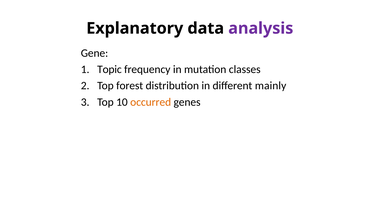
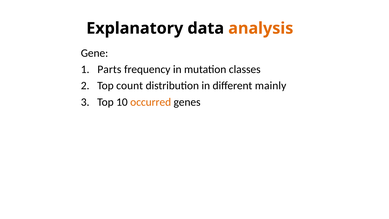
analysis colour: purple -> orange (261, 28)
Topic: Topic -> Parts (109, 69)
forest: forest -> count (130, 86)
